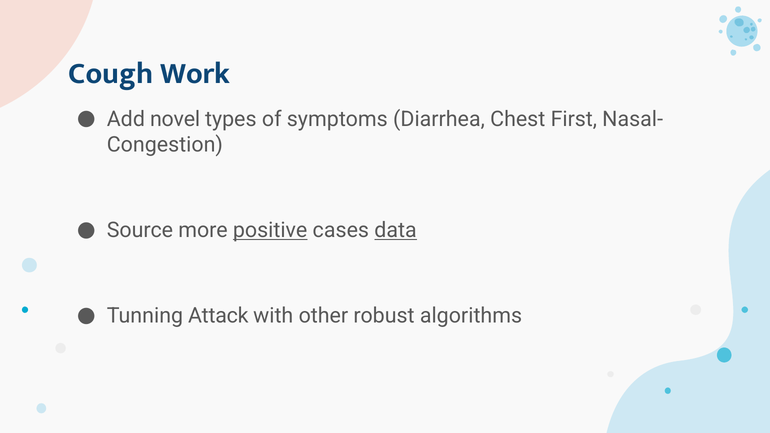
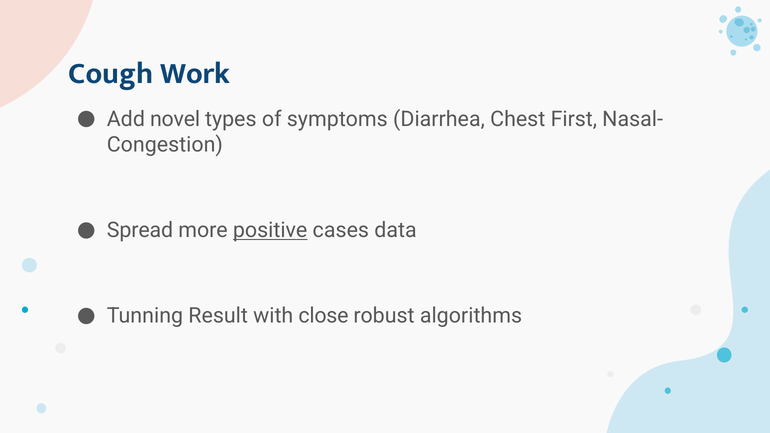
Source: Source -> Spread (140, 230)
data underline: present -> none (396, 230)
Attack: Attack -> Result (218, 316)
other: other -> close (323, 316)
